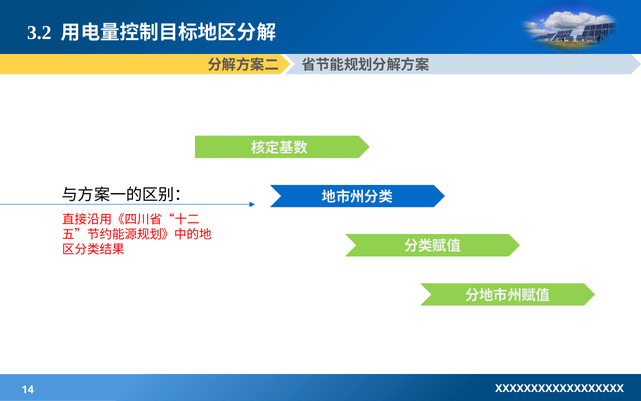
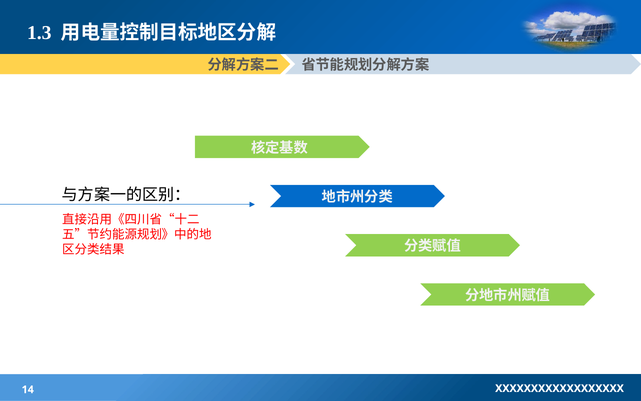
3.2: 3.2 -> 1.3 (39, 33)
